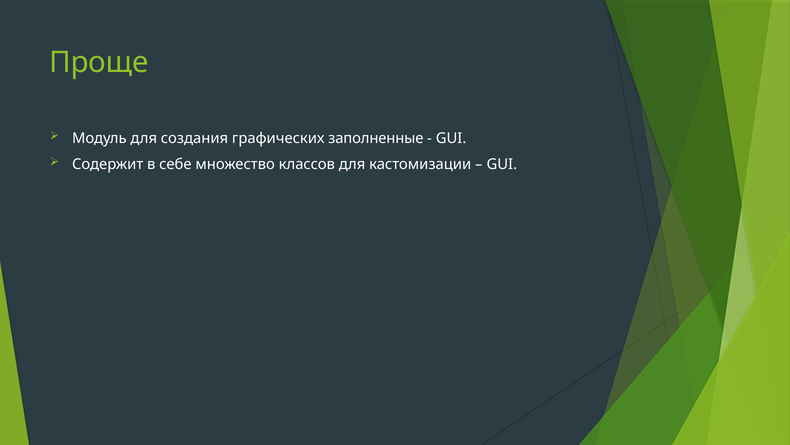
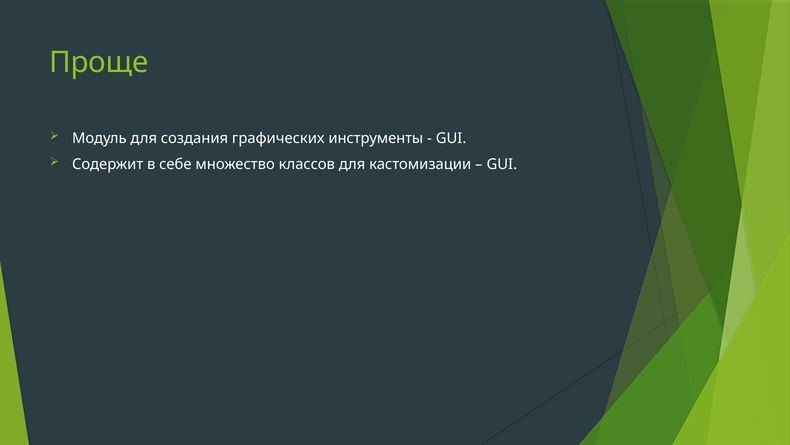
заполненные: заполненные -> инструменты (376, 138)
